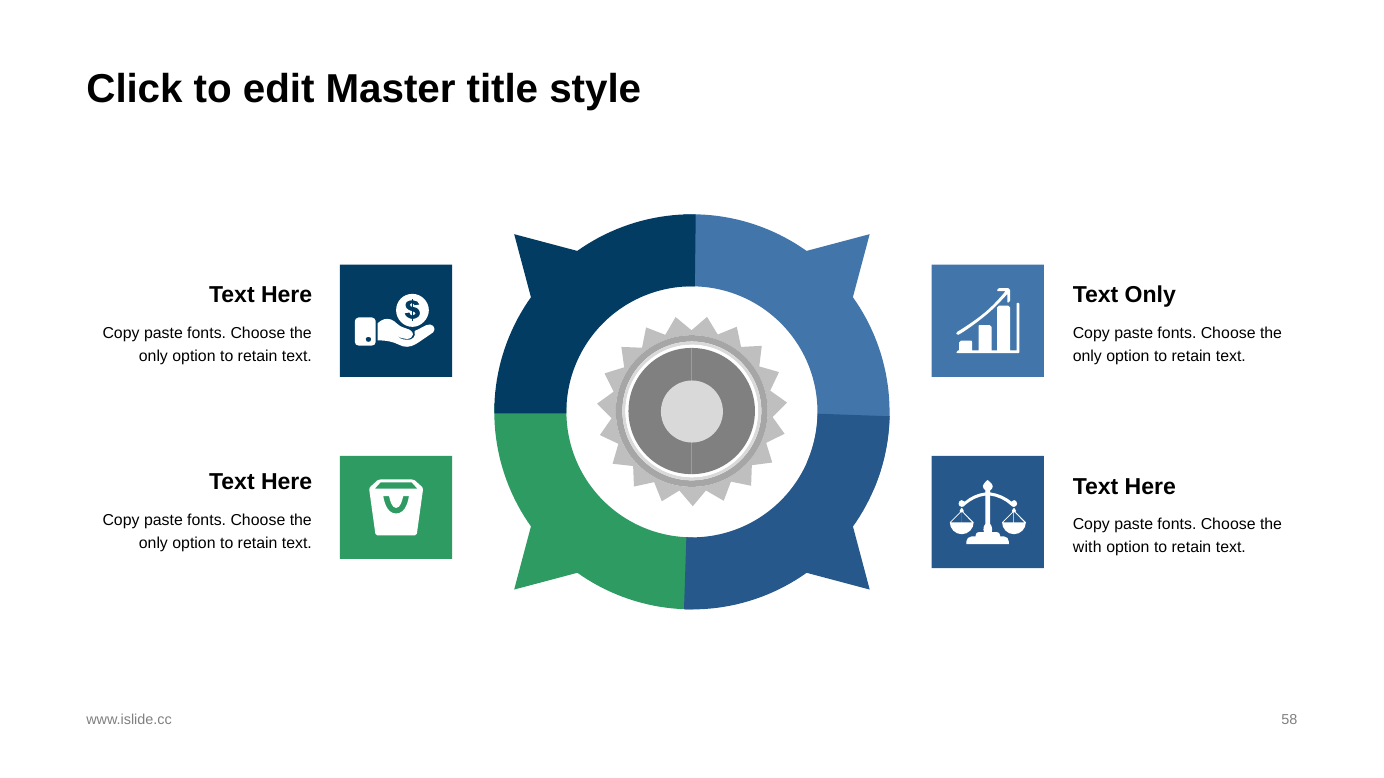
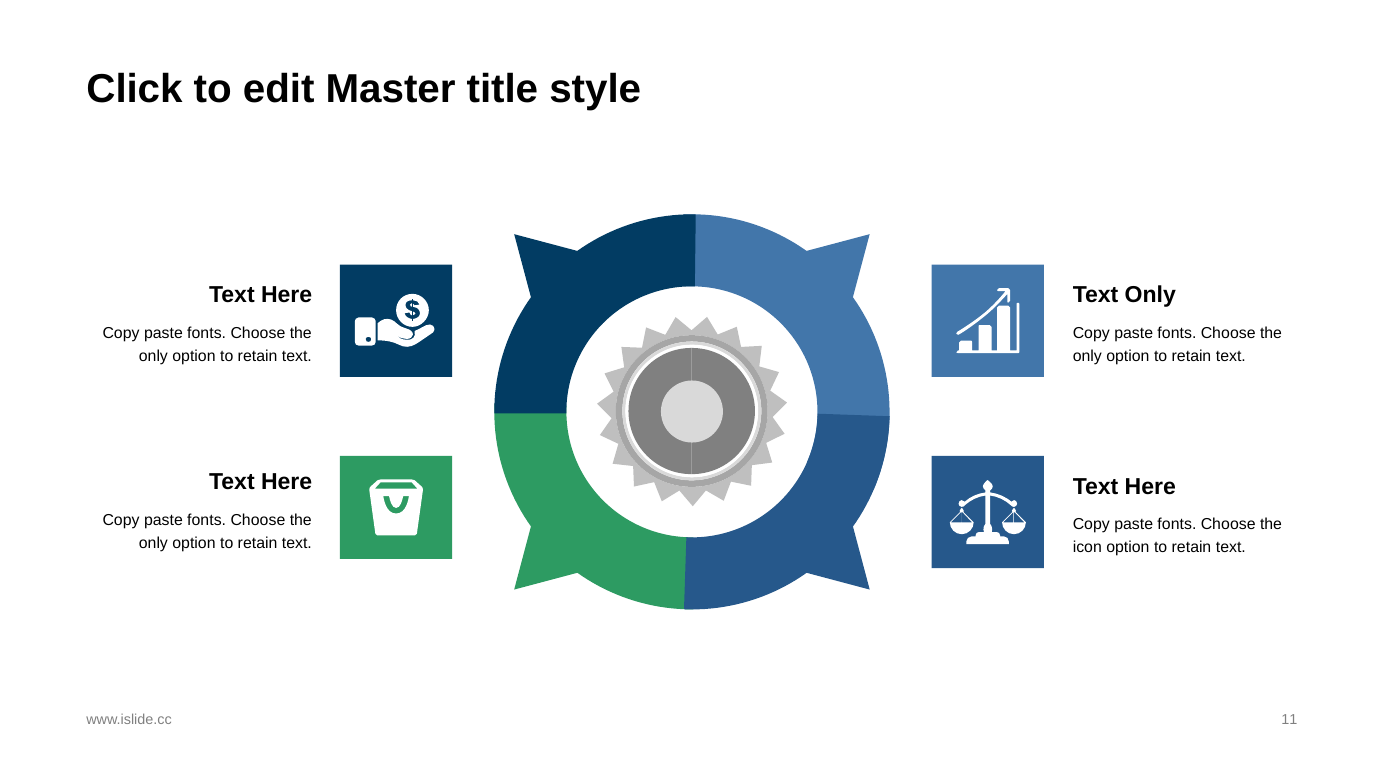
with: with -> icon (1087, 548)
58: 58 -> 11 (1289, 721)
